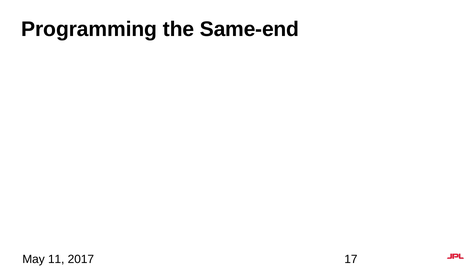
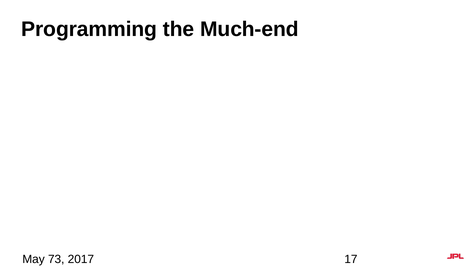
Same-end: Same-end -> Much-end (249, 29)
11: 11 -> 73 (56, 259)
